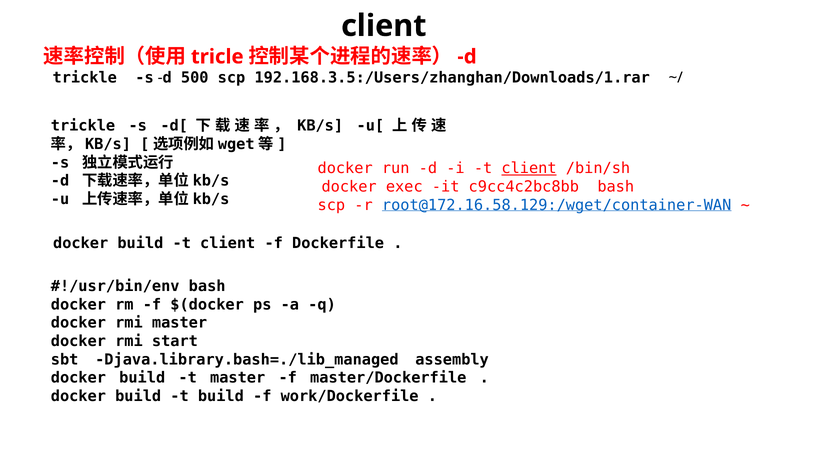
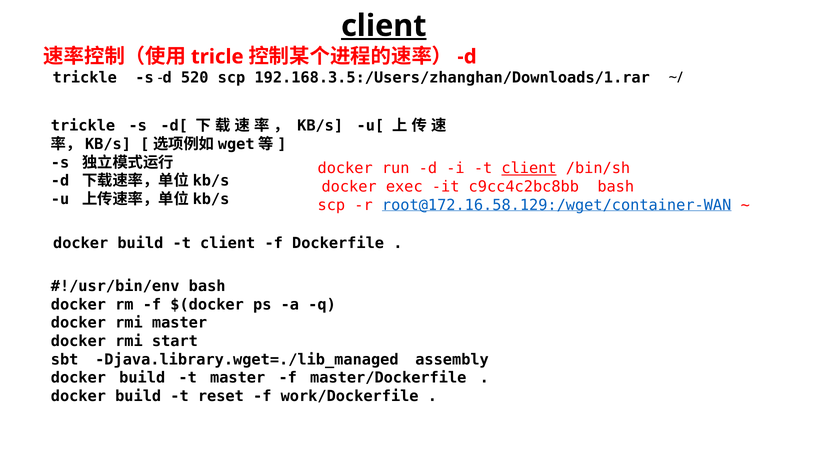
client underline: none -> present (384, 26)
500: 500 -> 520 (195, 78)
Djava.library.bash=./lib_managed: Djava.library.bash=./lib_managed -> Djava.library.wget=./lib_managed (247, 360)
t build: build -> reset (221, 397)
